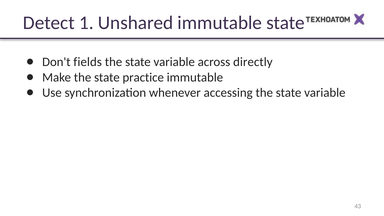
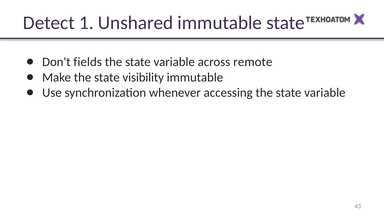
directly: directly -> remote (253, 62)
practice: practice -> visibility (143, 77)
